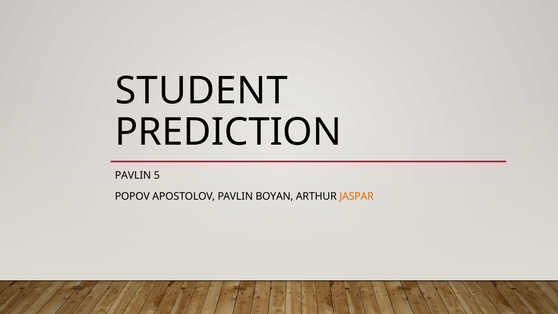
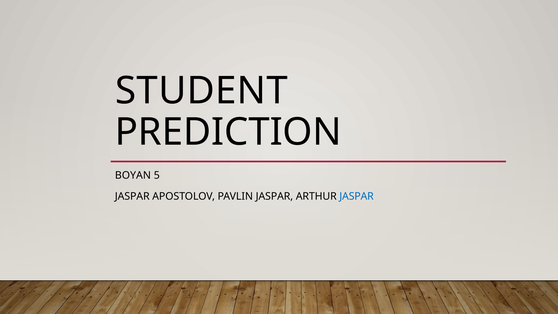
PAVLIN: PAVLIN -> BOYAN (133, 175)
POPOV: POPOV -> JASPAR (132, 196)
PAVLIN BOYAN: BOYAN -> JASPAR (274, 196)
JASPAR colour: orange -> blue (357, 196)
